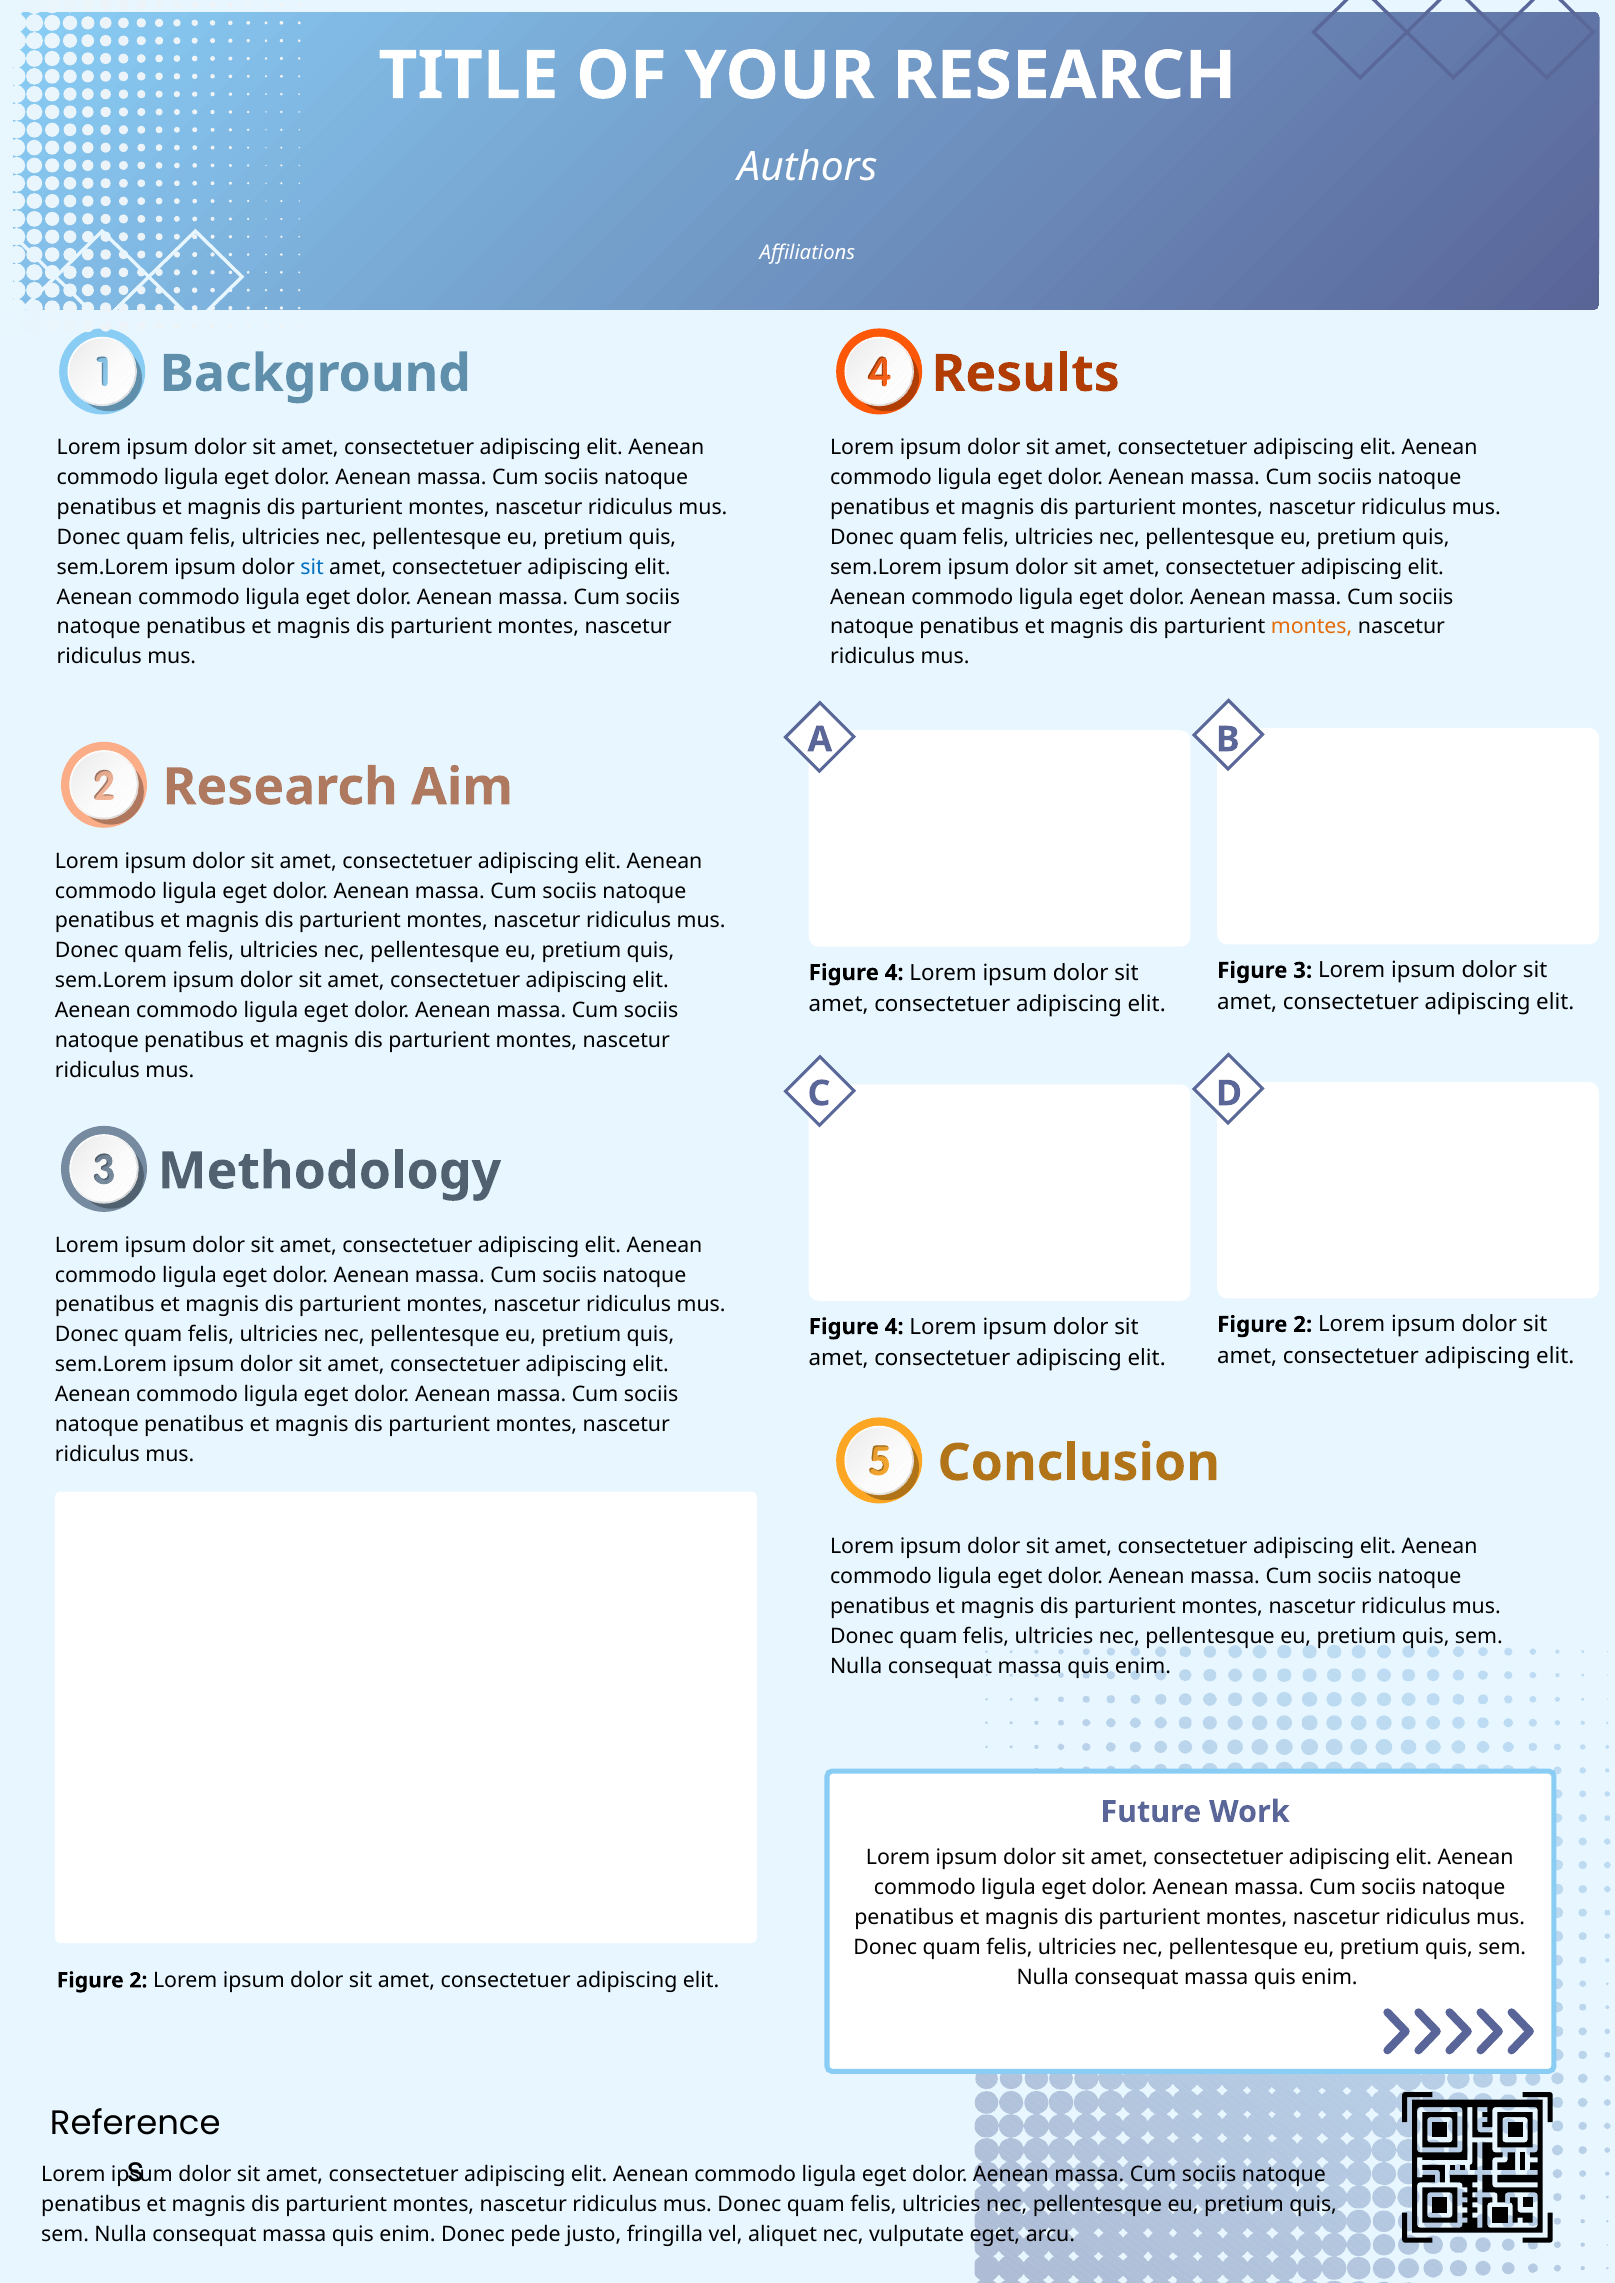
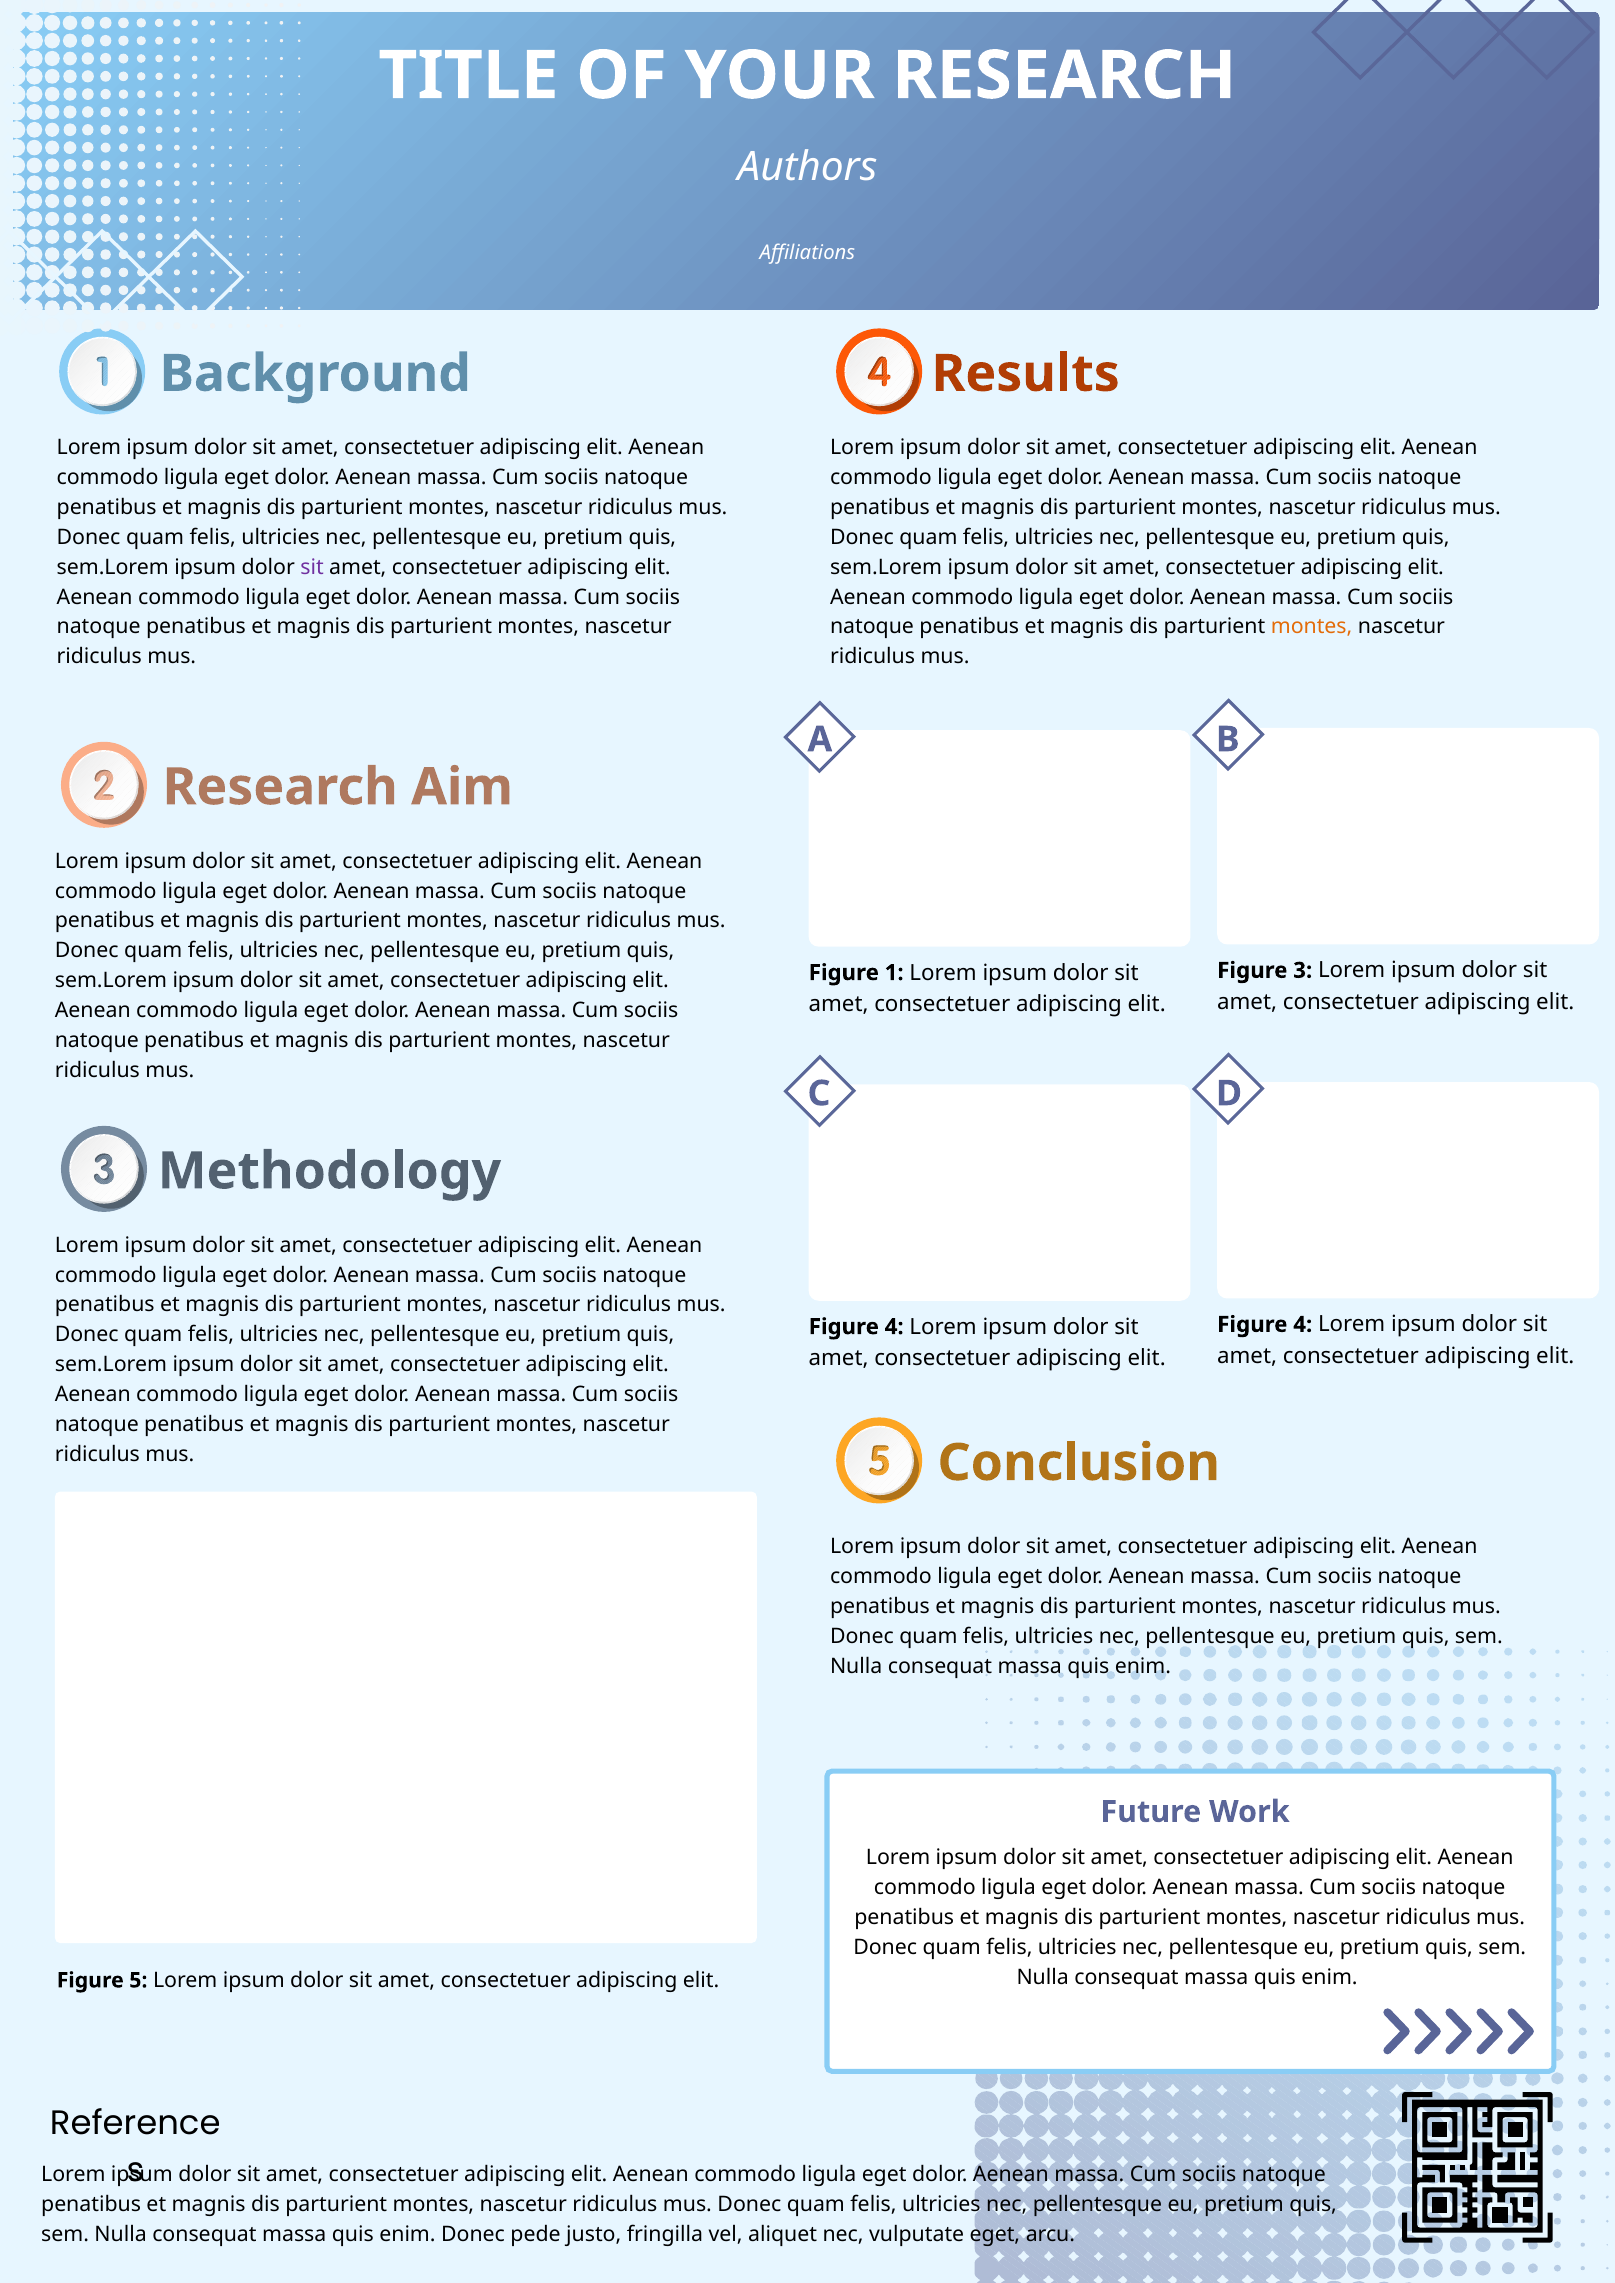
sit colour: blue -> purple (312, 567)
4: 4 -> 1 (894, 973)
2: 2 -> 4 (1303, 1325)
2: 2 -> 5 (138, 1980)
